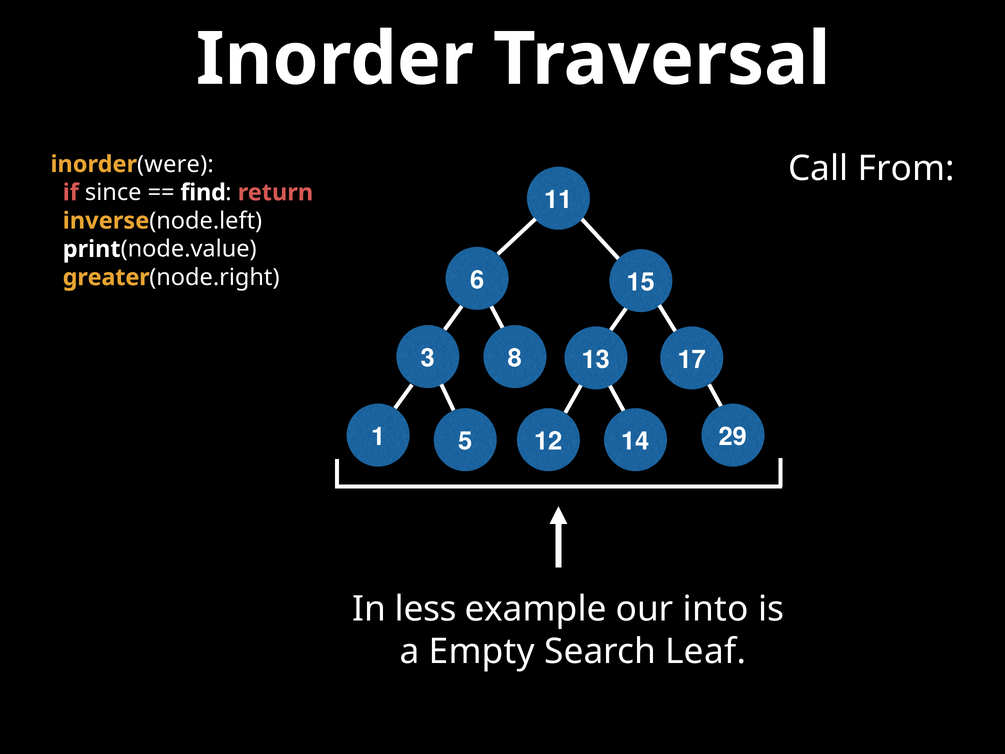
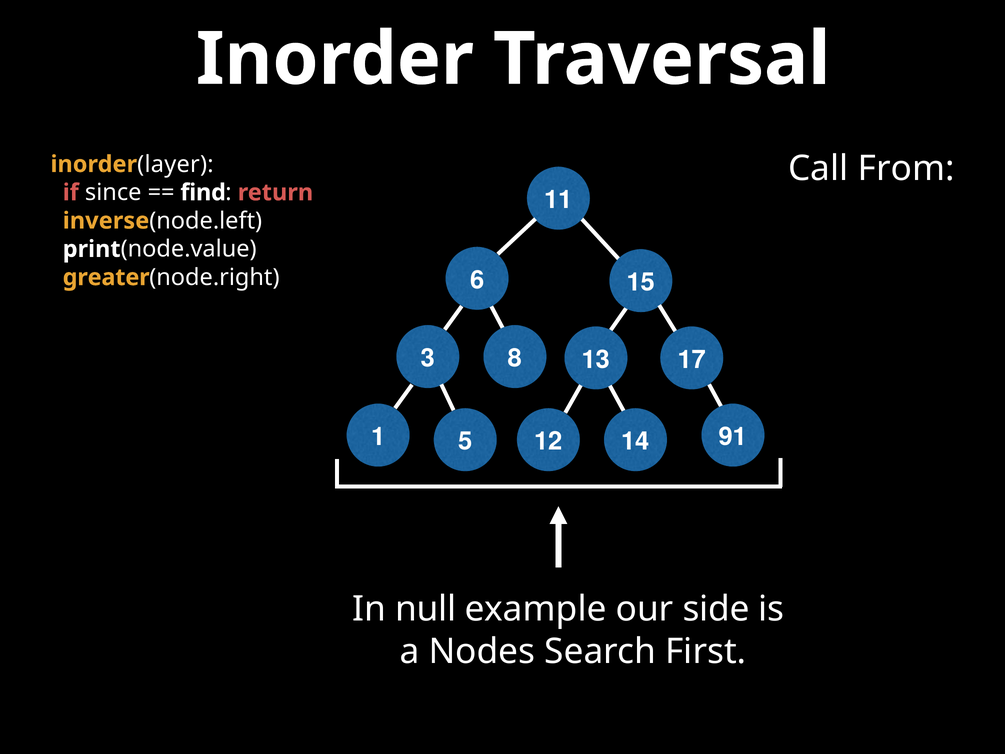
were: were -> layer (175, 164)
29: 29 -> 91 (733, 437)
less: less -> null (426, 609)
into: into -> side (716, 609)
Empty: Empty -> Nodes (482, 651)
Leaf: Leaf -> First (706, 651)
